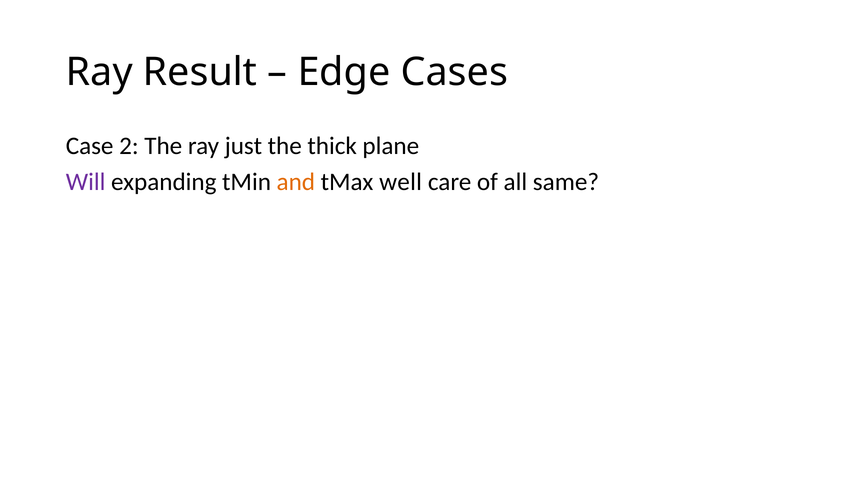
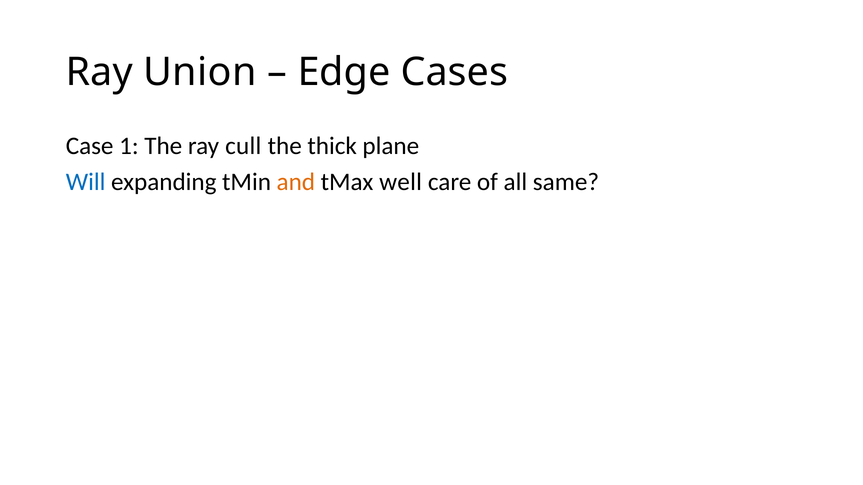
Result: Result -> Union (200, 72)
2: 2 -> 1 (129, 146)
just: just -> cull (243, 146)
Will colour: purple -> blue (86, 182)
